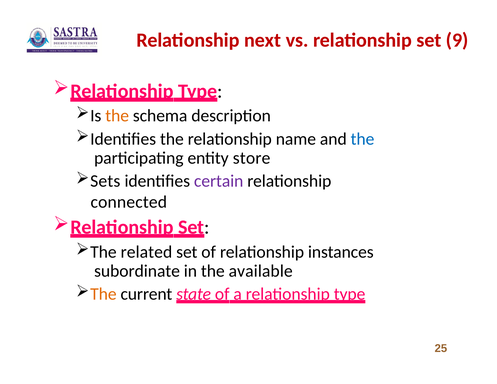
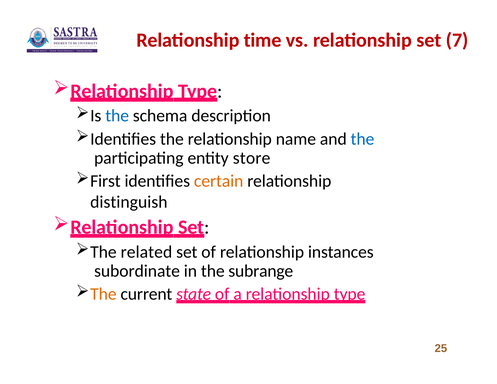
next: next -> time (263, 40)
9: 9 -> 7 (457, 40)
the colour: orange -> blue (117, 116)
Sets: Sets -> First (105, 181)
certain colour: purple -> orange (219, 181)
connected: connected -> distinguish (129, 202)
available: available -> subrange (261, 271)
